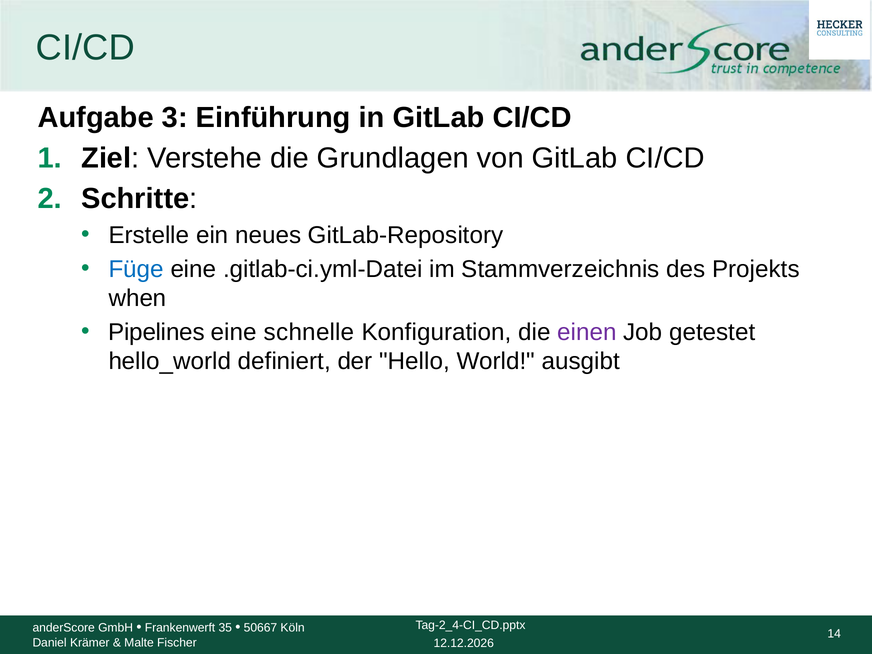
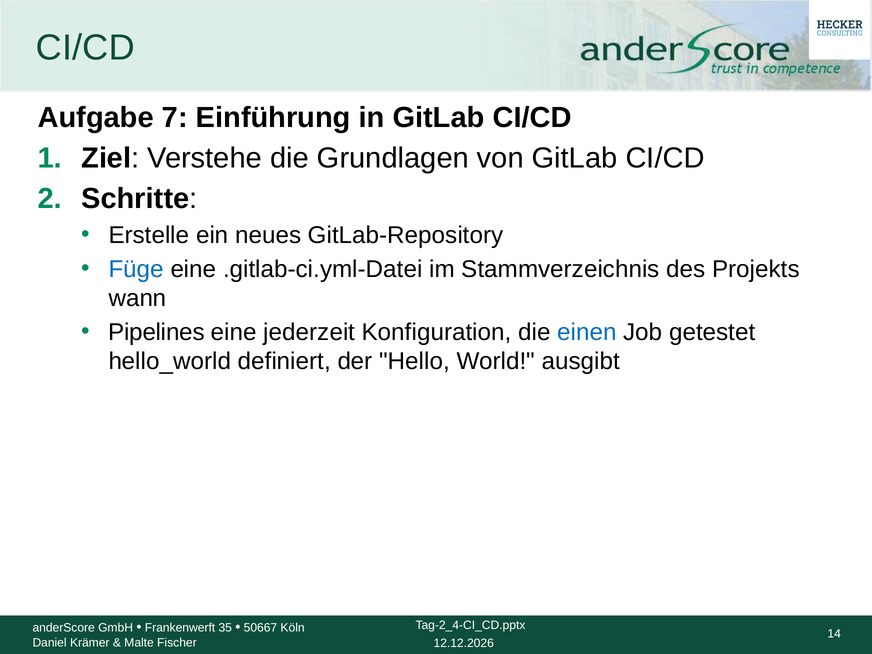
3: 3 -> 7 (175, 117)
when: when -> wann (137, 298)
schnelle: schnelle -> jederzeit (309, 332)
einen colour: purple -> blue (587, 332)
